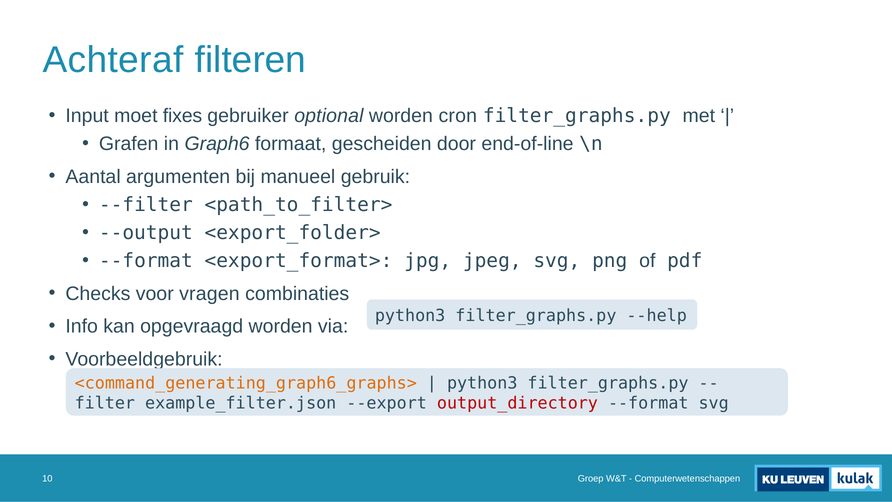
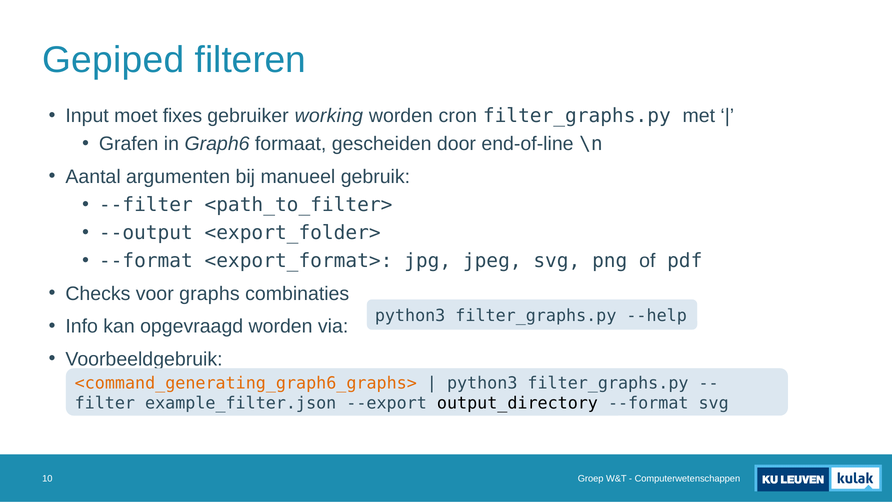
Achteraf: Achteraf -> Gepiped (113, 60)
optional: optional -> working (329, 116)
vragen: vragen -> graphs (209, 293)
output_directory colour: red -> black (517, 403)
